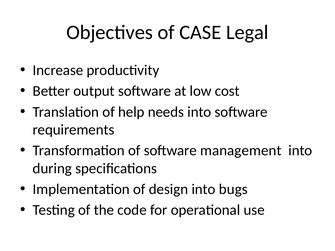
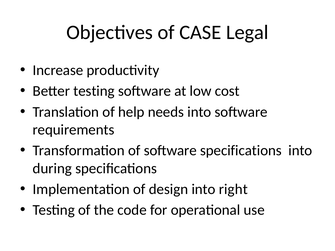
Better output: output -> testing (94, 91)
software management: management -> specifications (241, 151)
bugs: bugs -> right (233, 189)
